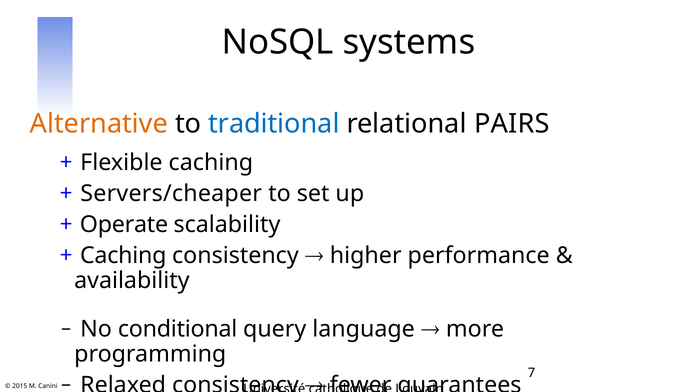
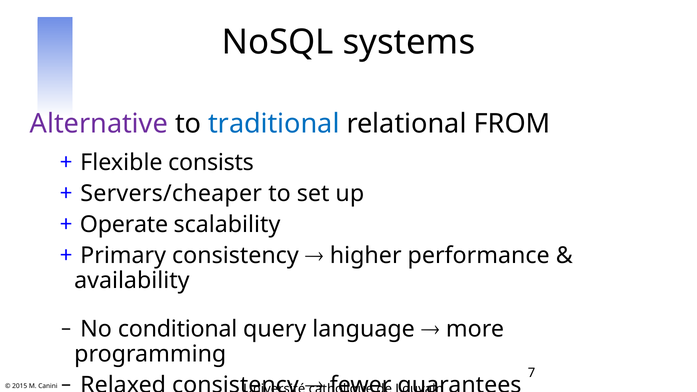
Alternative colour: orange -> purple (99, 124)
PAIRS: PAIRS -> FROM (512, 124)
Flexible caching: caching -> consists (211, 163)
Caching: Caching -> Primary (123, 255)
